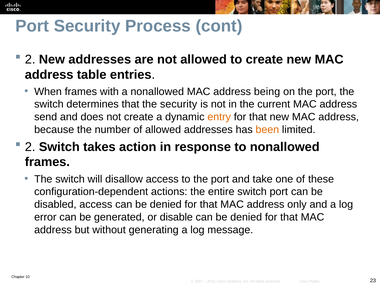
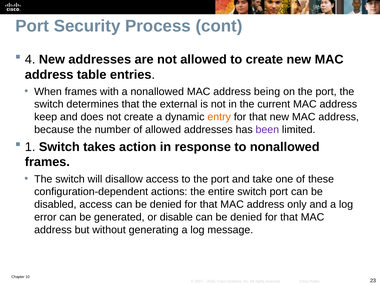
2: 2 -> 4 (30, 59)
the security: security -> external (179, 104)
send: send -> keep (46, 117)
been colour: orange -> purple (267, 130)
2: 2 -> 1 (30, 147)
